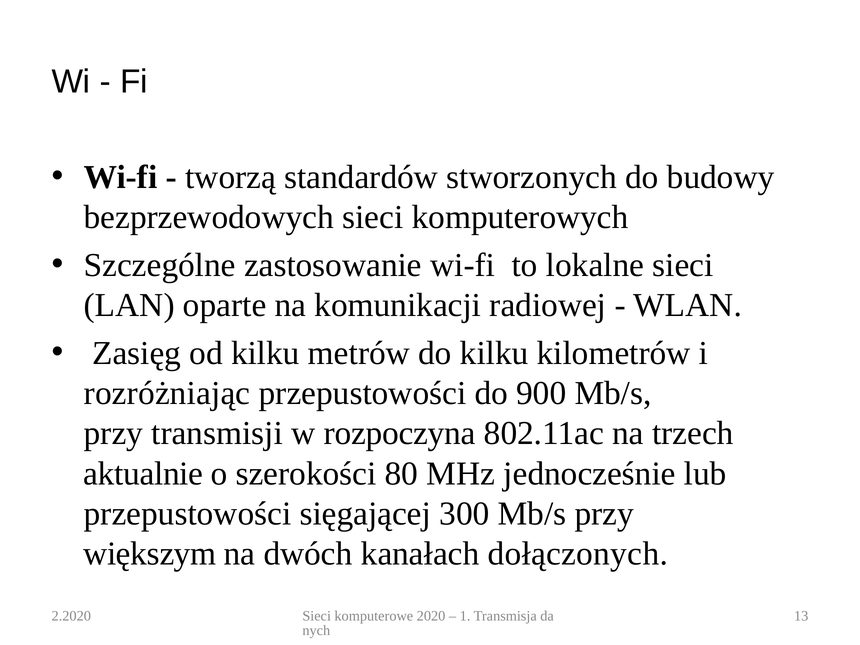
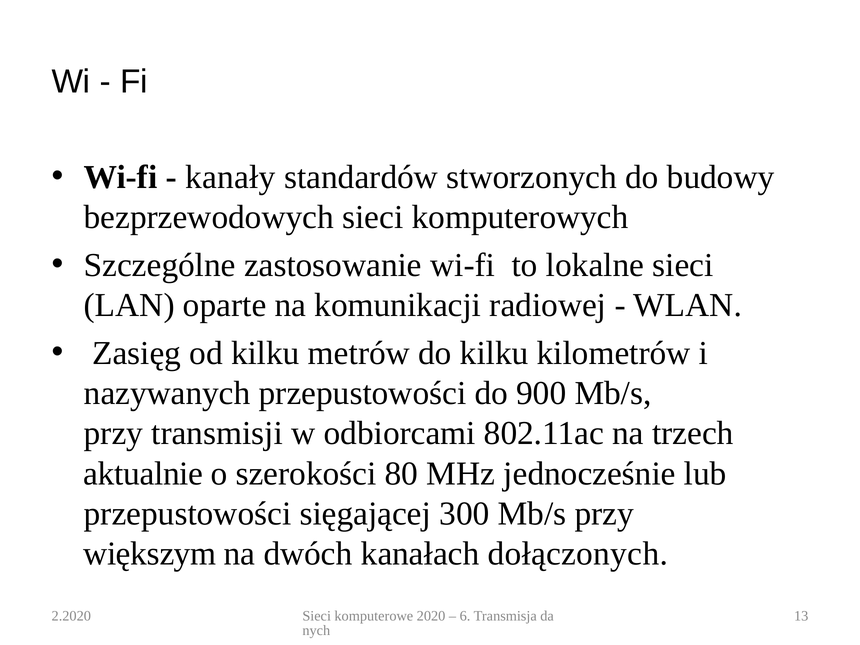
tworzą: tworzą -> kanały (230, 177)
rozróżniając: rozróżniając -> nazywanych (167, 393)
rozpoczyna: rozpoczyna -> odbiorcami (400, 433)
1: 1 -> 6 (465, 616)
